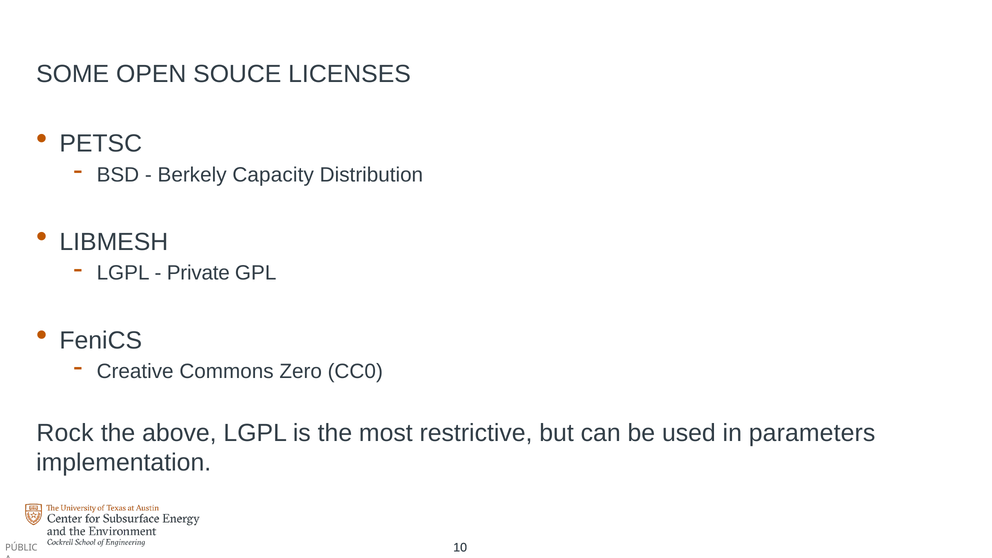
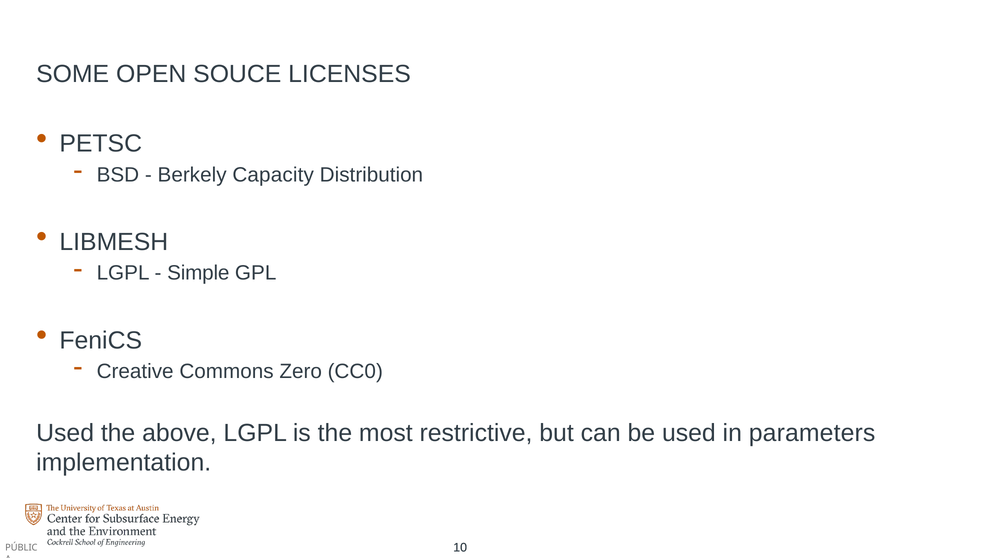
Private: Private -> Simple (198, 273)
Rock: Rock -> Used (65, 433)
